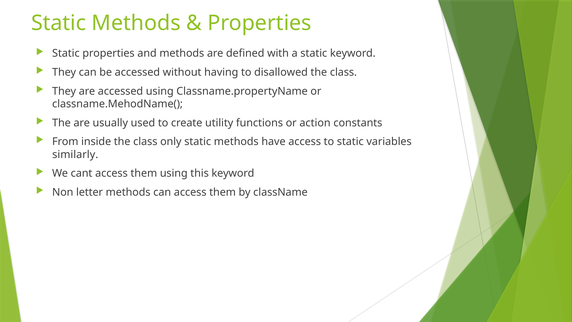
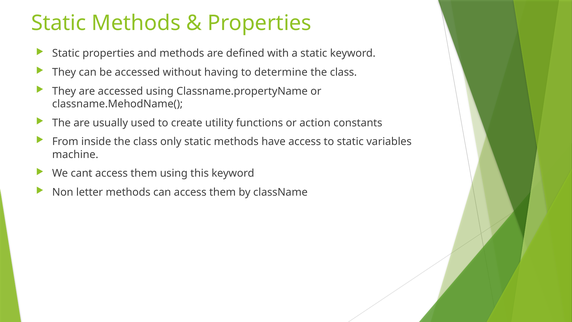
disallowed: disallowed -> determine (281, 72)
similarly: similarly -> machine (75, 154)
